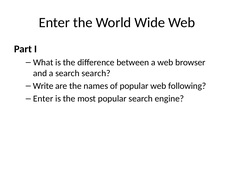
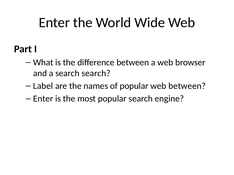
Write: Write -> Label (43, 86)
web following: following -> between (187, 86)
